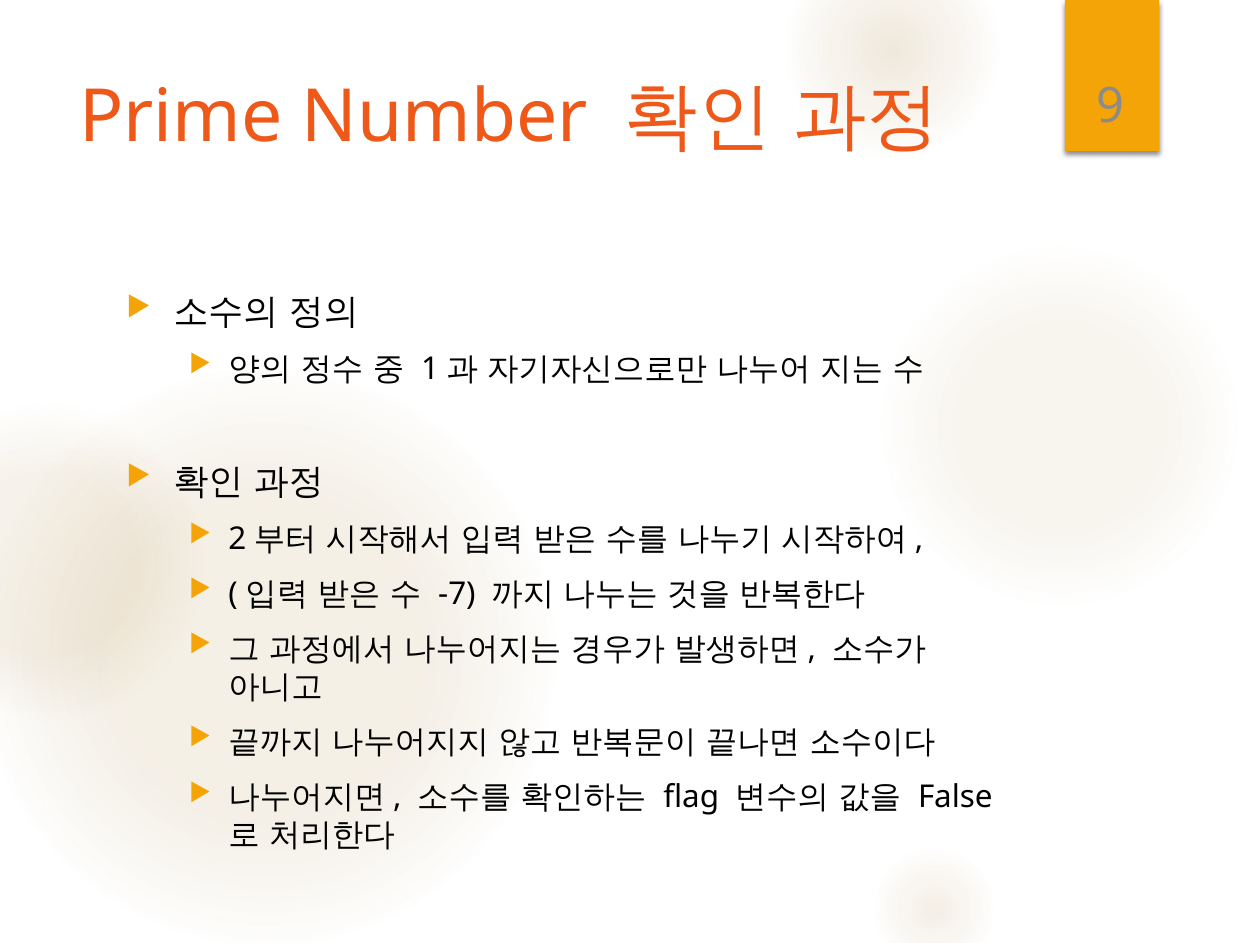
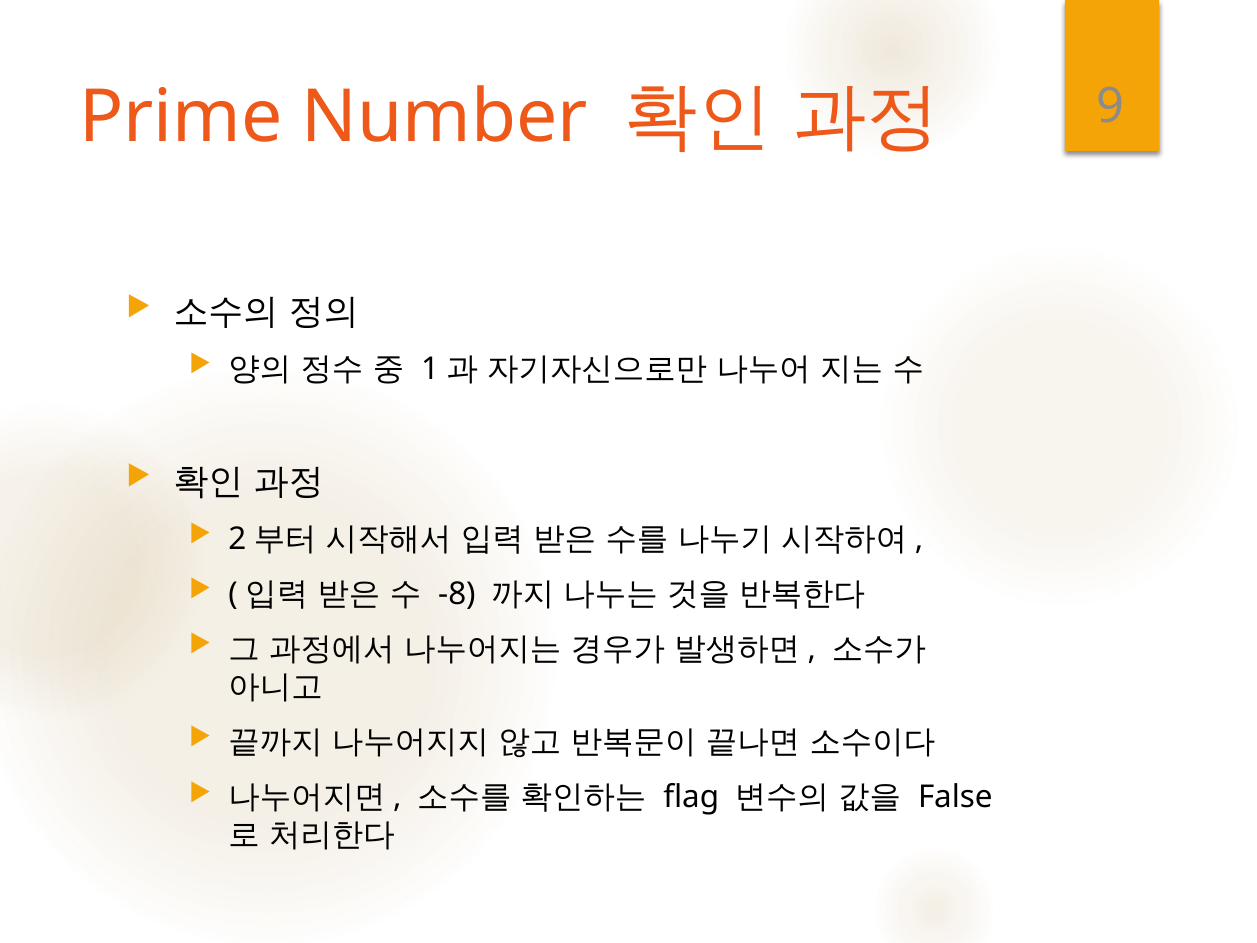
-7: -7 -> -8 (457, 594)
